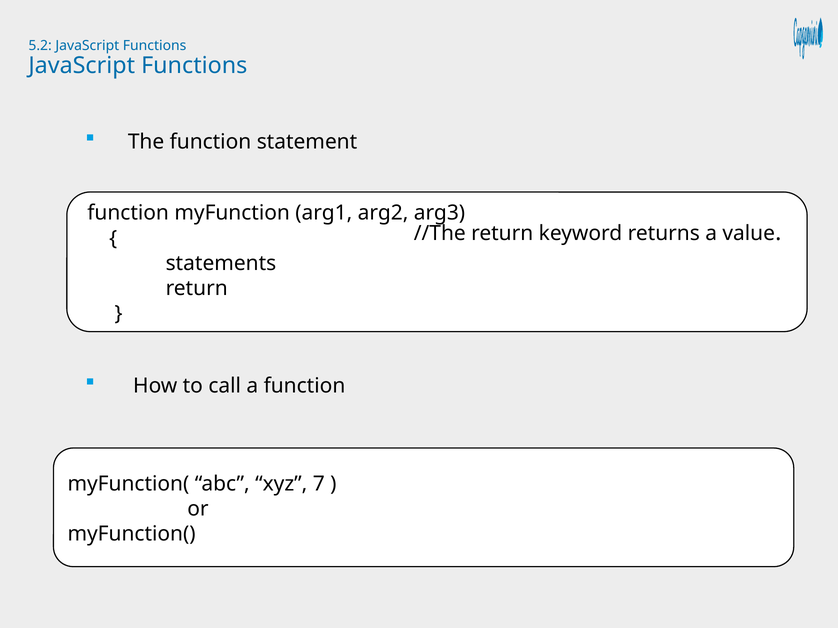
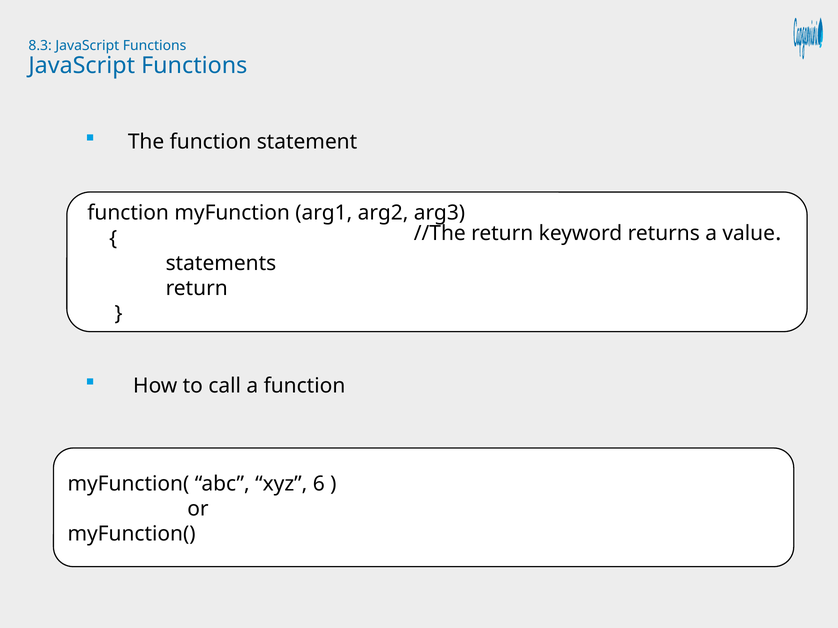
5.2: 5.2 -> 8.3 (40, 46)
7: 7 -> 6 (319, 484)
